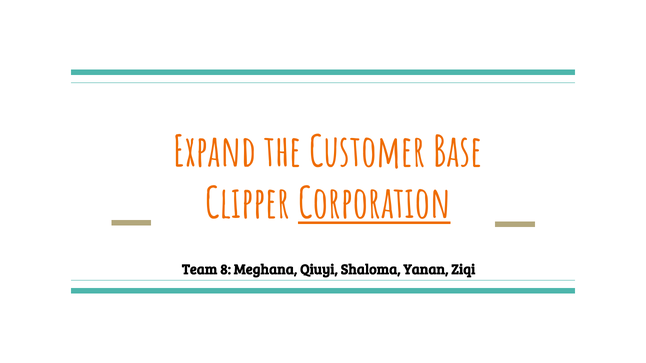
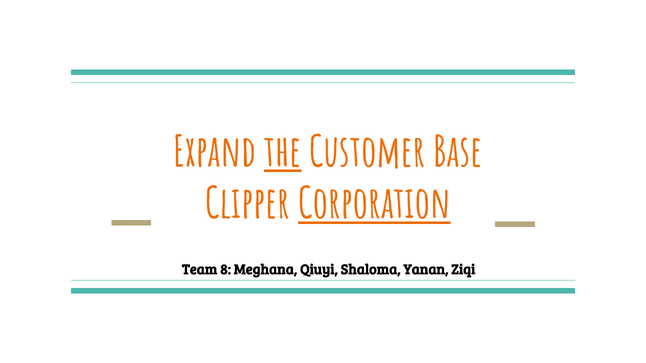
the underline: none -> present (283, 153)
